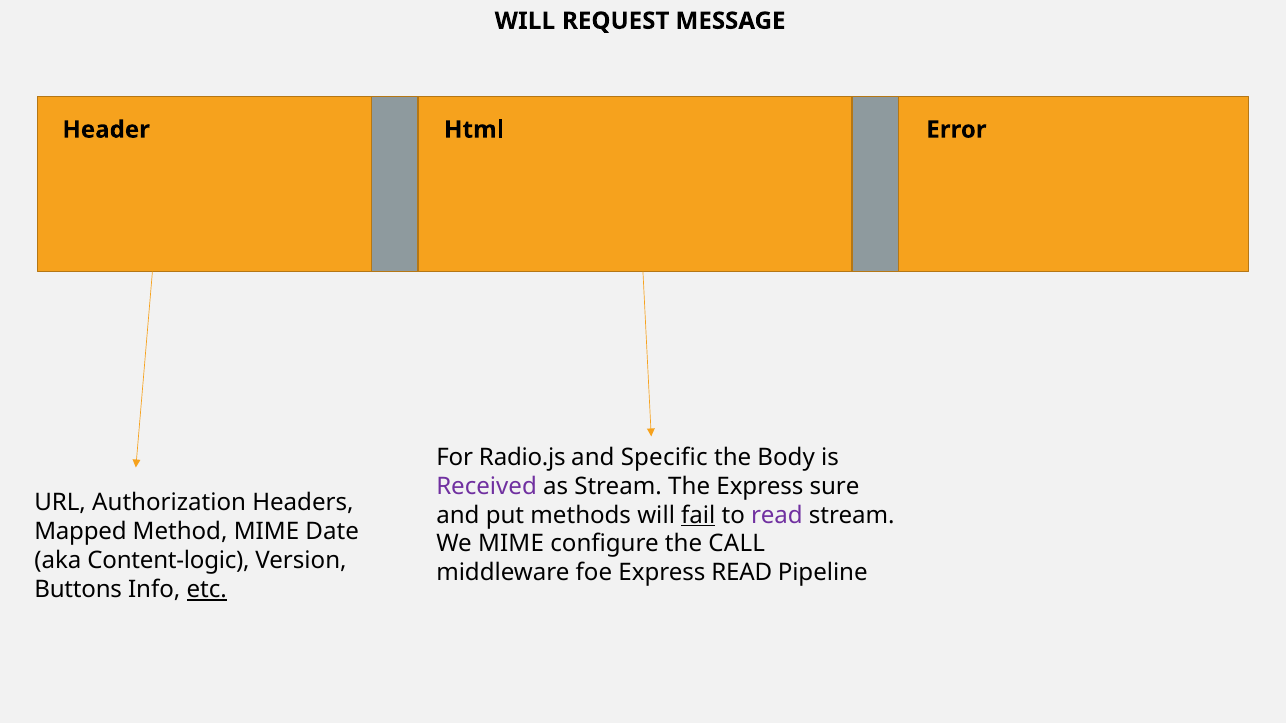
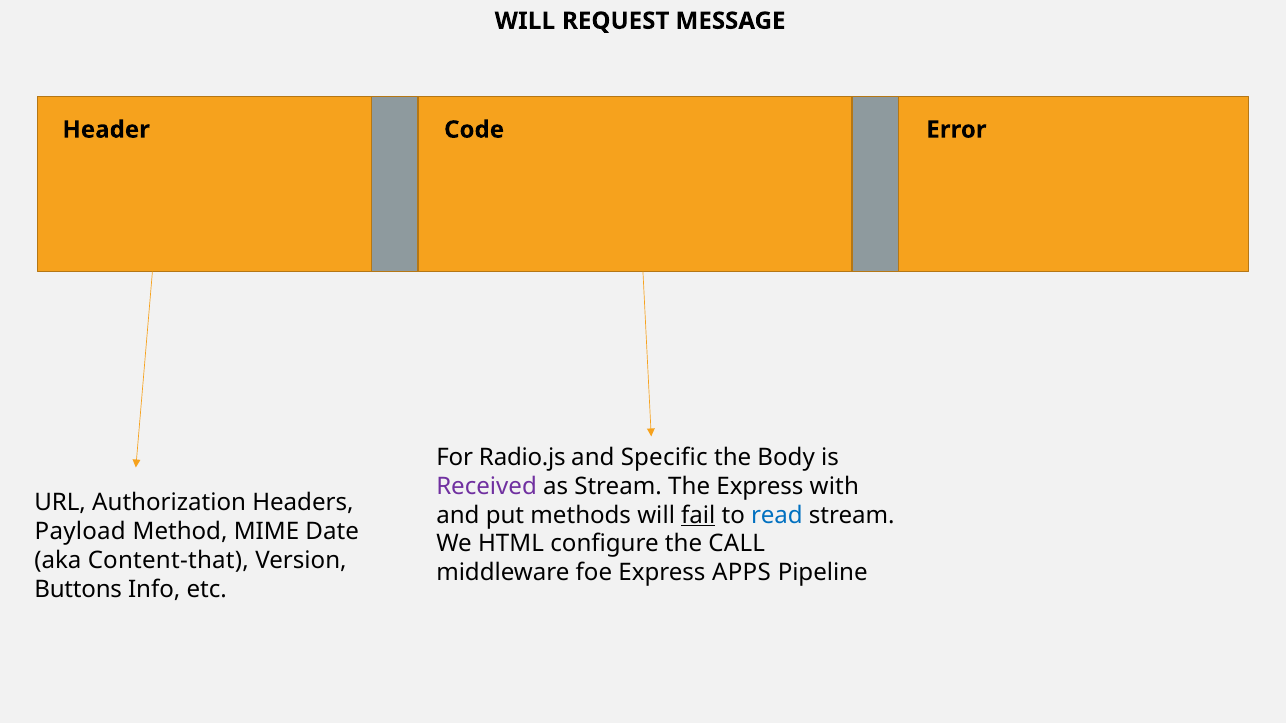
Html: Html -> Code (474, 130)
sure: sure -> with (834, 486)
read colour: purple -> blue (777, 515)
Mapped: Mapped -> Payload (80, 532)
We MIME: MIME -> HTML (511, 544)
Content-logic: Content-logic -> Content-that (168, 561)
Express READ: READ -> APPS (742, 573)
etc underline: present -> none (207, 590)
